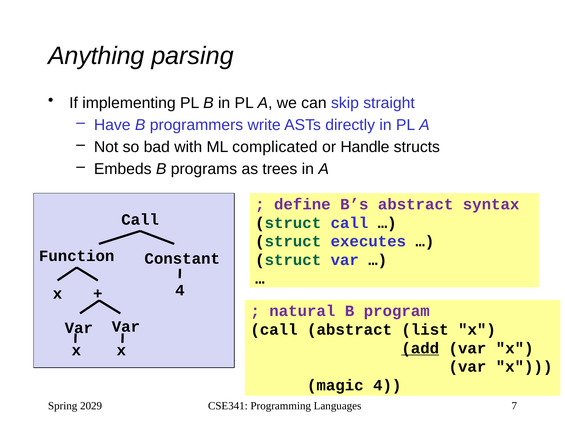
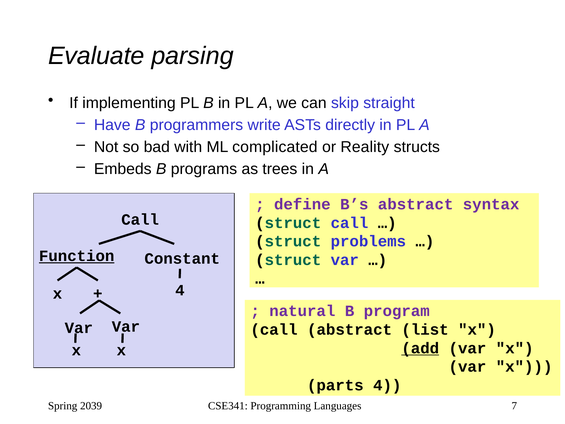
Anything: Anything -> Evaluate (96, 56)
Handle: Handle -> Reality (365, 147)
executes: executes -> problems (368, 241)
Function underline: none -> present (77, 256)
magic: magic -> parts (335, 385)
2029: 2029 -> 2039 (91, 406)
